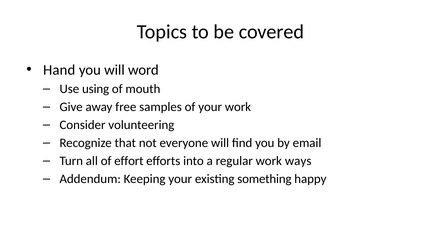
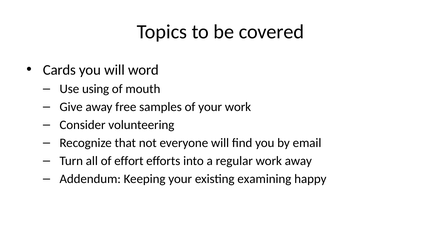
Hand: Hand -> Cards (59, 70)
work ways: ways -> away (298, 161)
something: something -> examining (264, 179)
